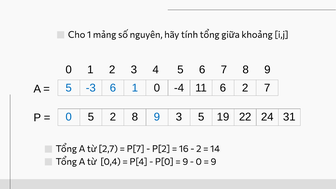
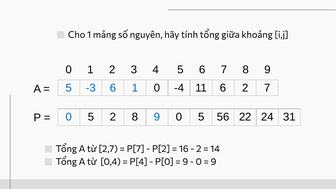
2 8 9 3: 3 -> 0 (179, 117)
19: 19 -> 56 (223, 117)
